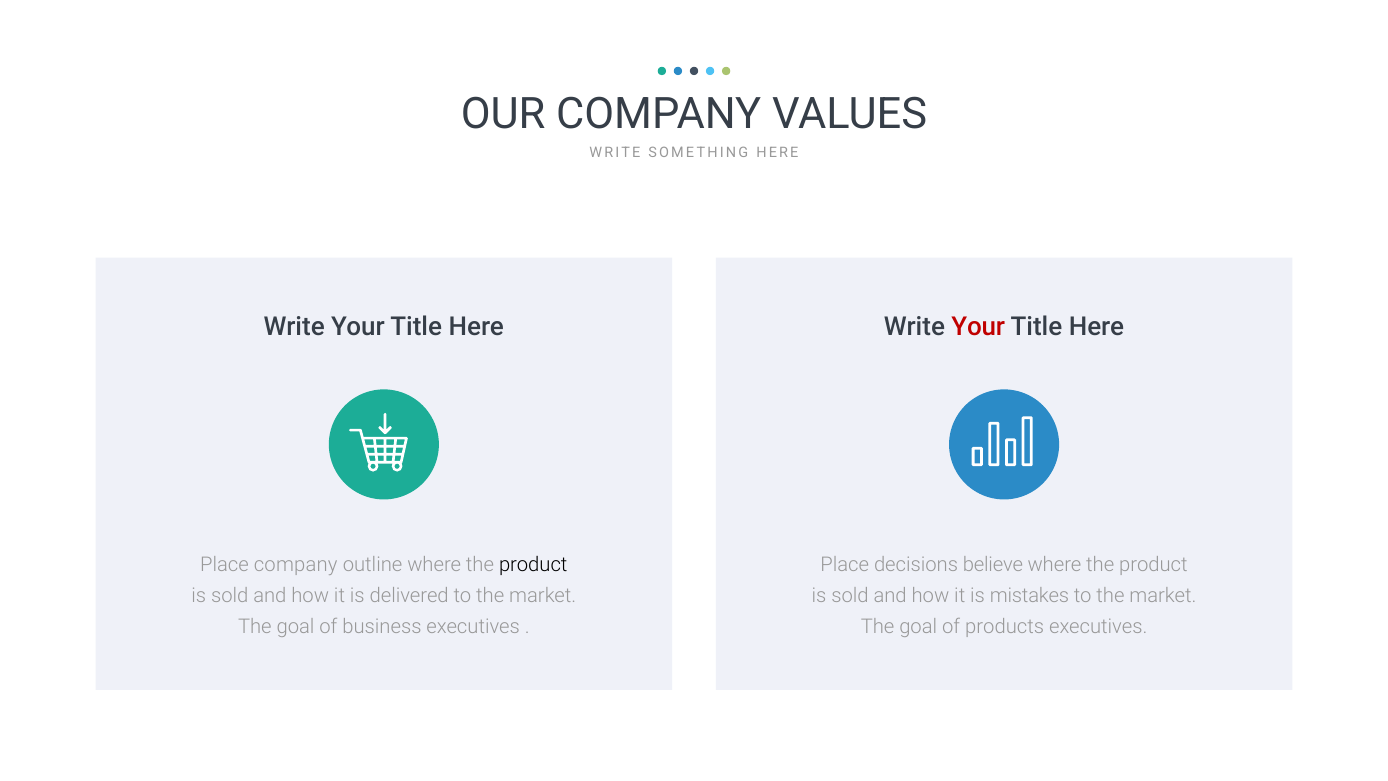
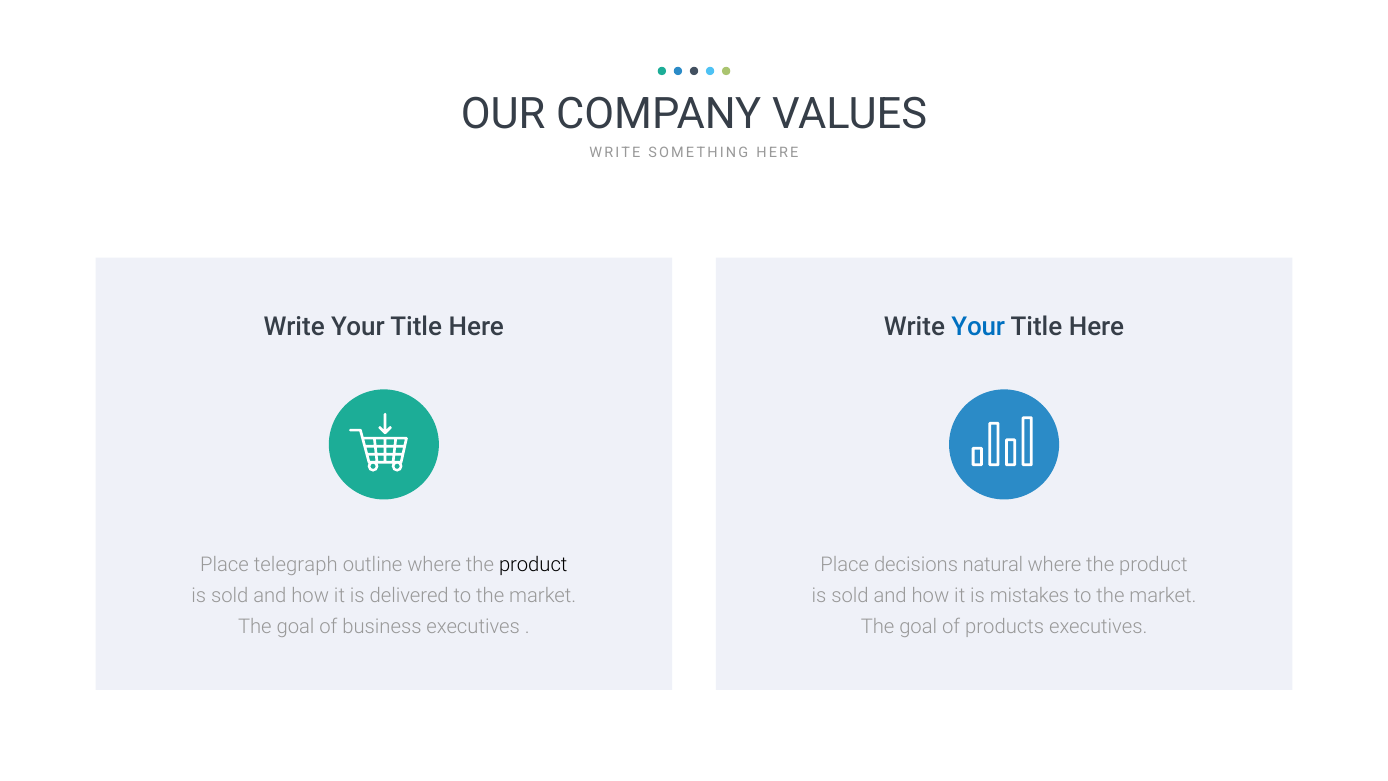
Your colour: red -> blue (978, 327)
Place company: company -> telegraph (296, 565)
believe: believe -> natural (993, 565)
